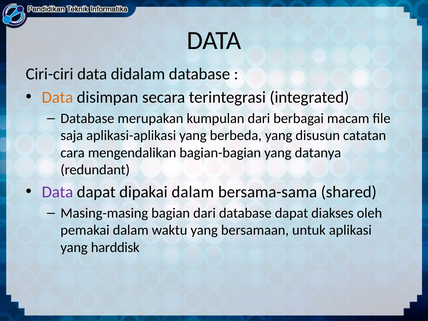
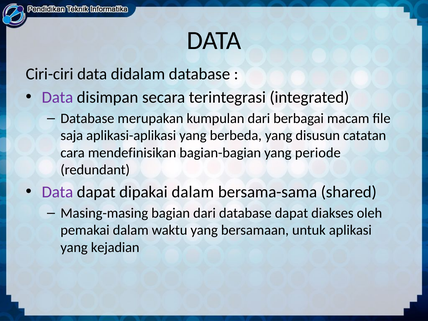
Data colour: orange -> purple (57, 97)
mengendalikan: mengendalikan -> mendefinisikan (132, 153)
datanya: datanya -> periode (318, 153)
harddisk: harddisk -> kejadian (115, 247)
